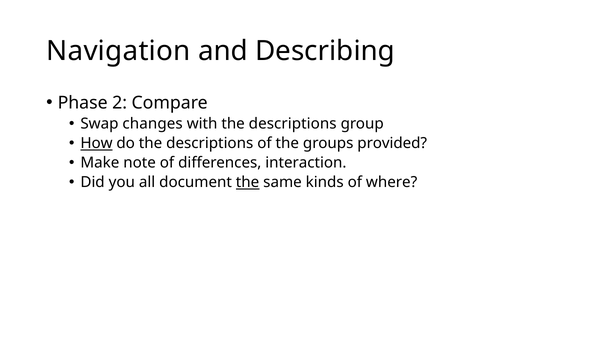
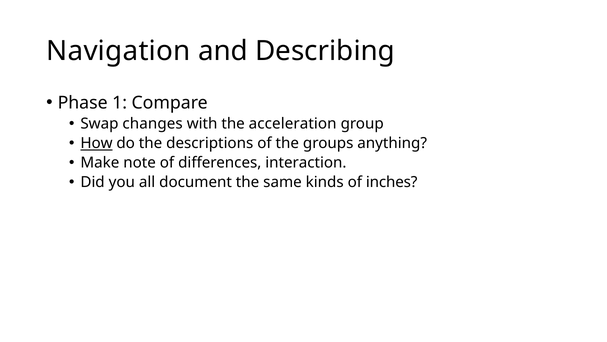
2: 2 -> 1 (120, 103)
with the descriptions: descriptions -> acceleration (293, 124)
provided: provided -> anything (392, 143)
the underline: present -> none (248, 182)
where: where -> inches (392, 182)
